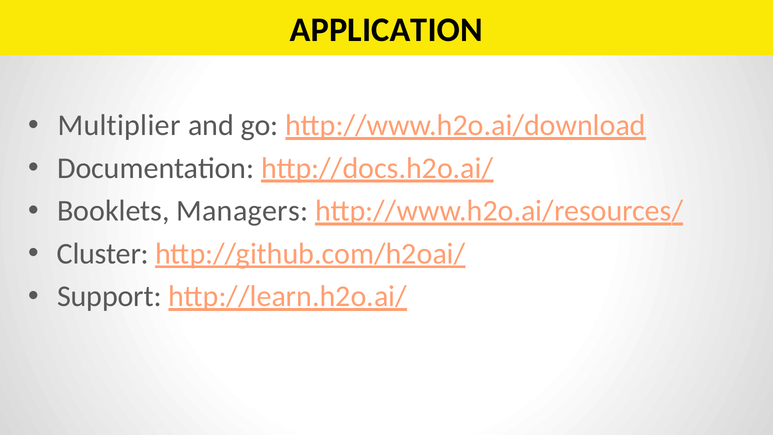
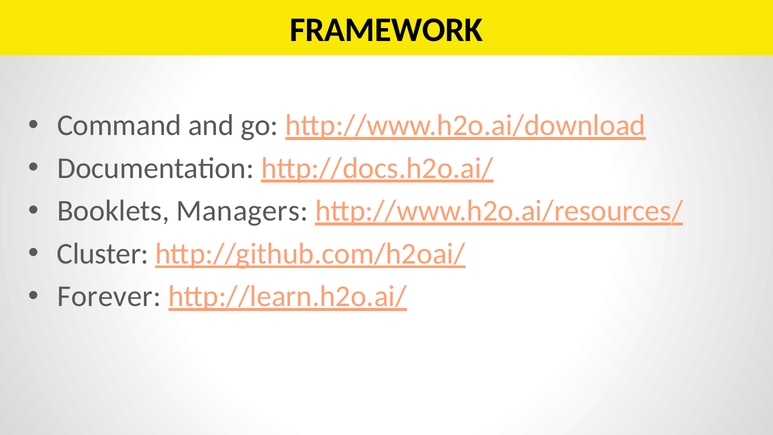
APPLICATION: APPLICATION -> FRAMEWORK (386, 30)
Multiplier: Multiplier -> Command (119, 125)
Support: Support -> Forever (109, 296)
